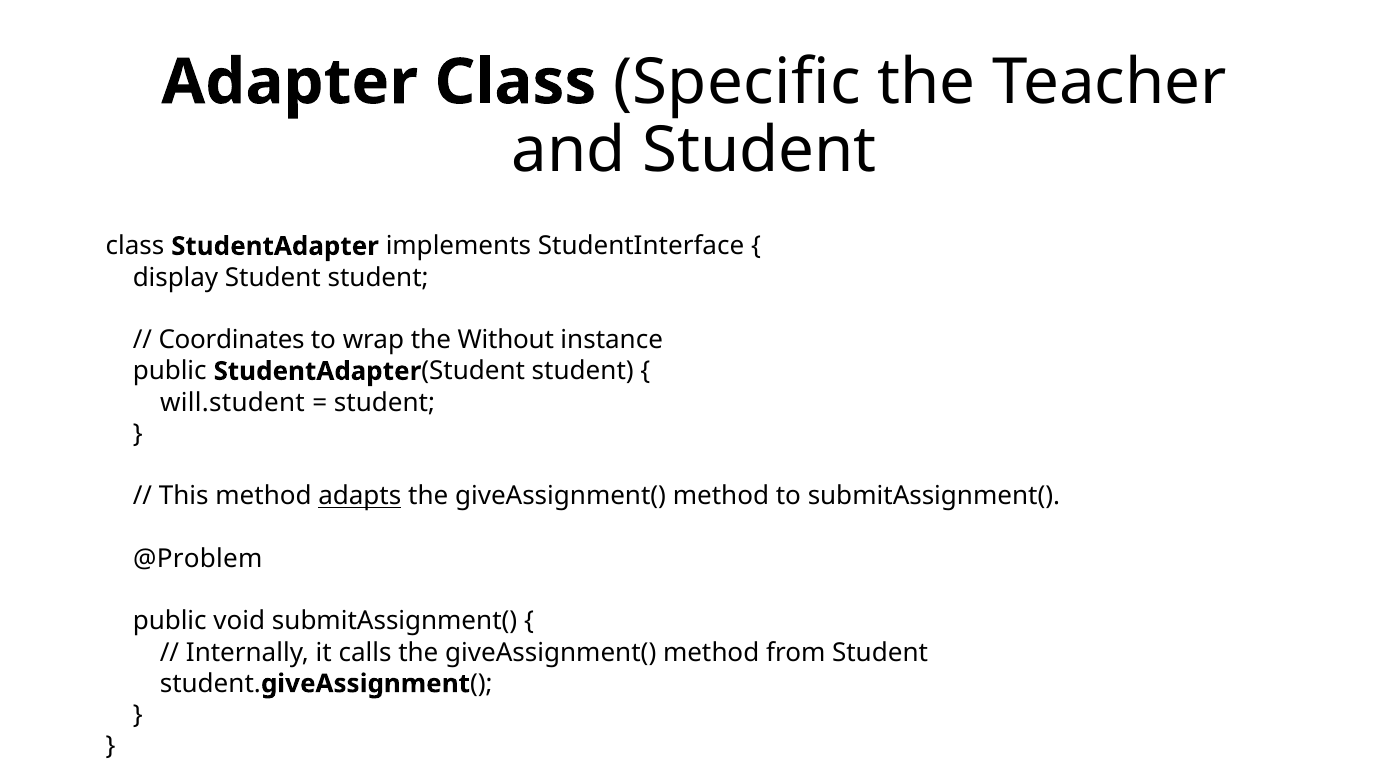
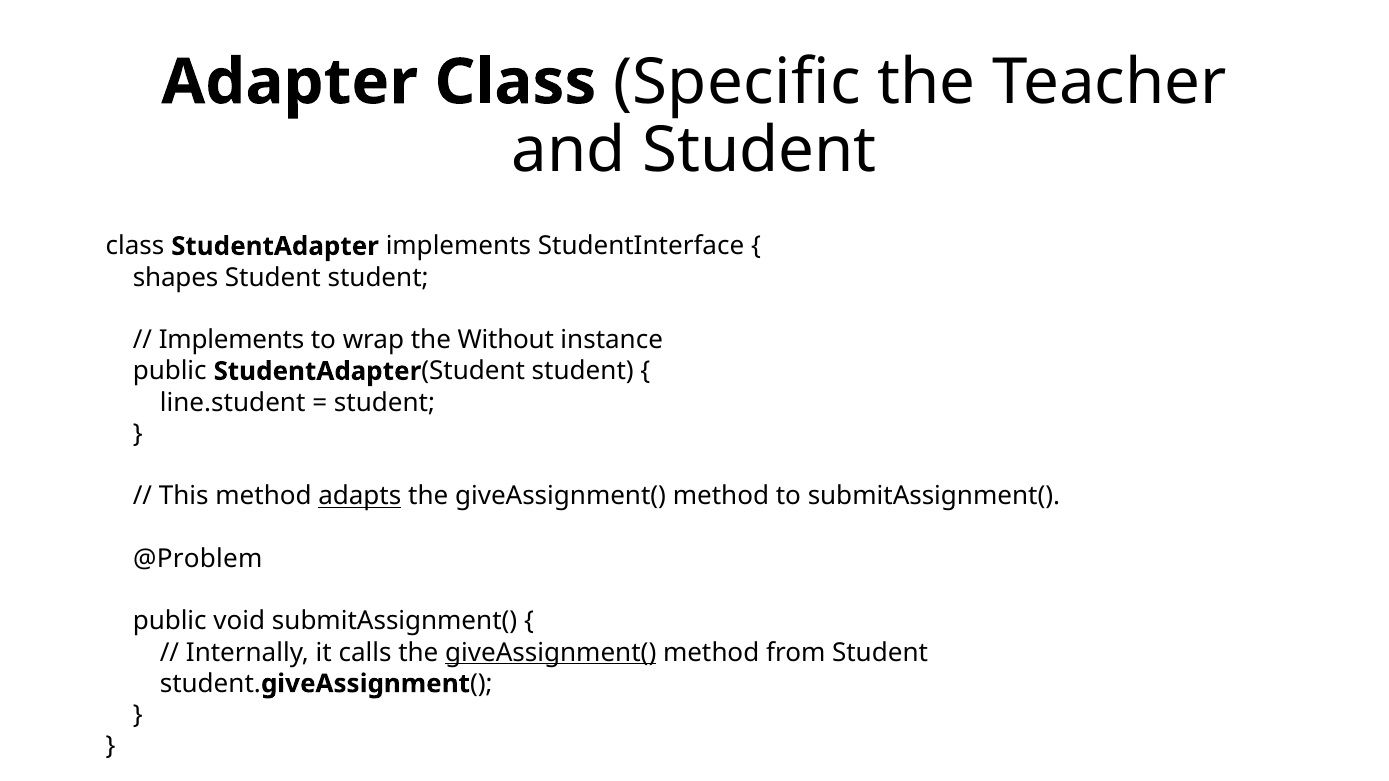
display: display -> shapes (176, 278)
Coordinates: Coordinates -> Implements (232, 340)
will.student: will.student -> line.student (233, 403)
giveAssignment( underline: none -> present (551, 653)
